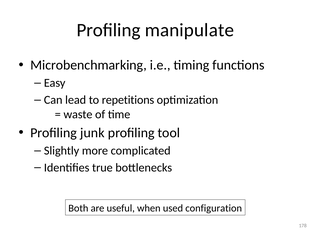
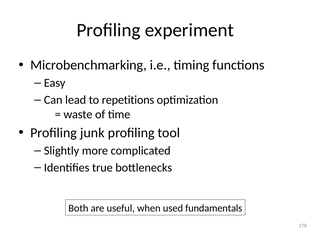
manipulate: manipulate -> experiment (189, 30)
configuration: configuration -> fundamentals (214, 208)
